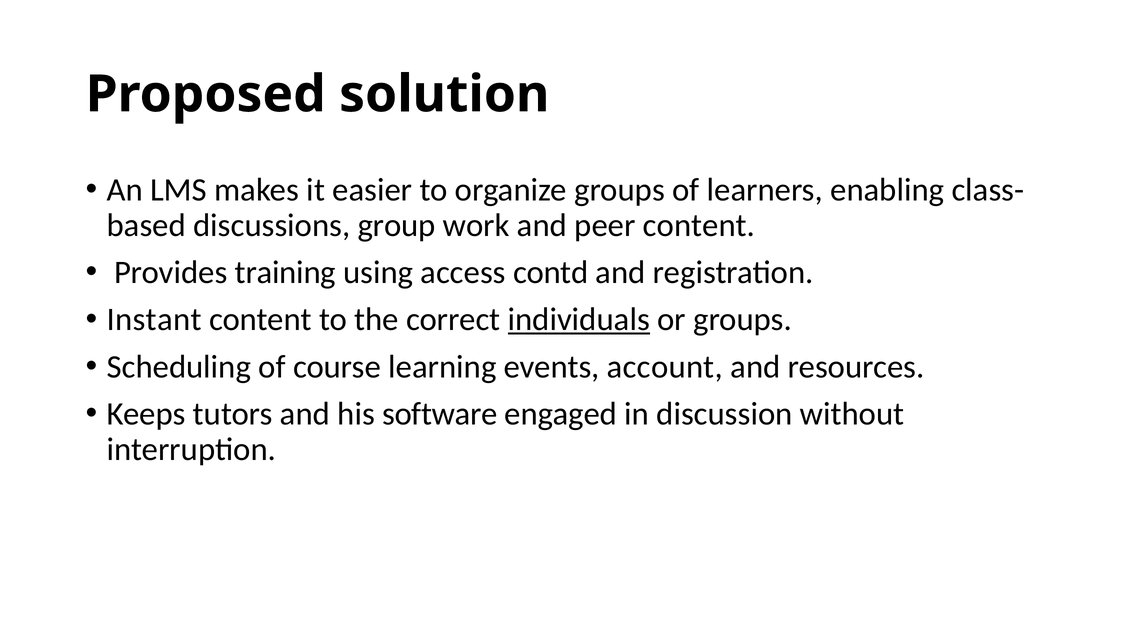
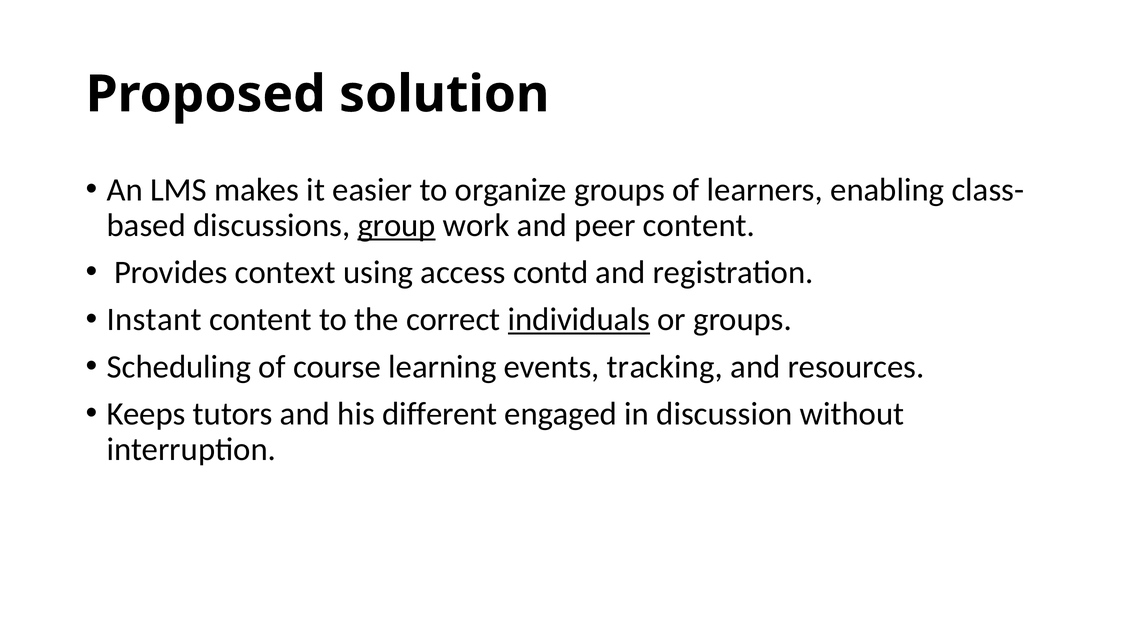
group underline: none -> present (397, 225)
training: training -> context (285, 273)
account: account -> tracking (665, 367)
software: software -> different (440, 414)
